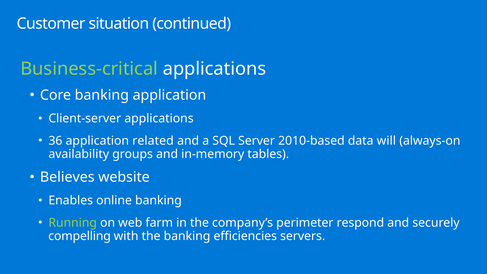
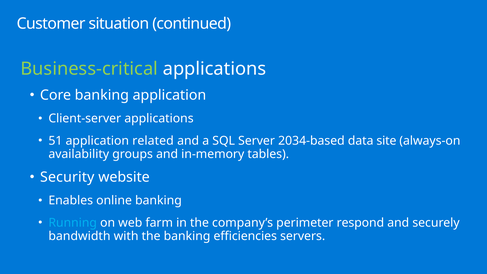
36: 36 -> 51 (55, 141)
2010-based: 2010-based -> 2034-based (311, 141)
will: will -> site (386, 141)
Believes: Believes -> Security (67, 177)
Running colour: light green -> light blue (73, 223)
compelling: compelling -> bandwidth (79, 236)
